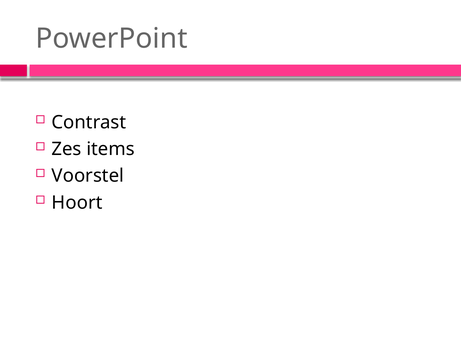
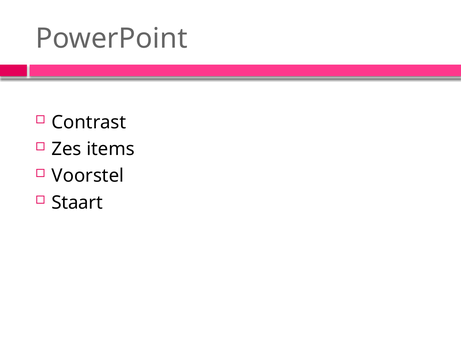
Hoort: Hoort -> Staart (77, 202)
